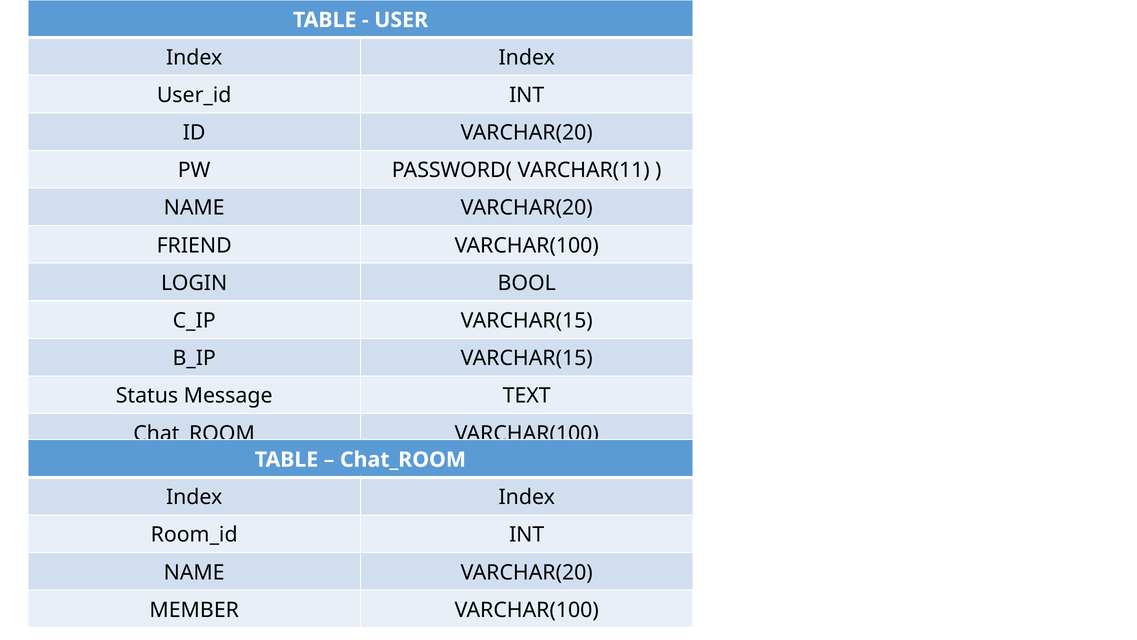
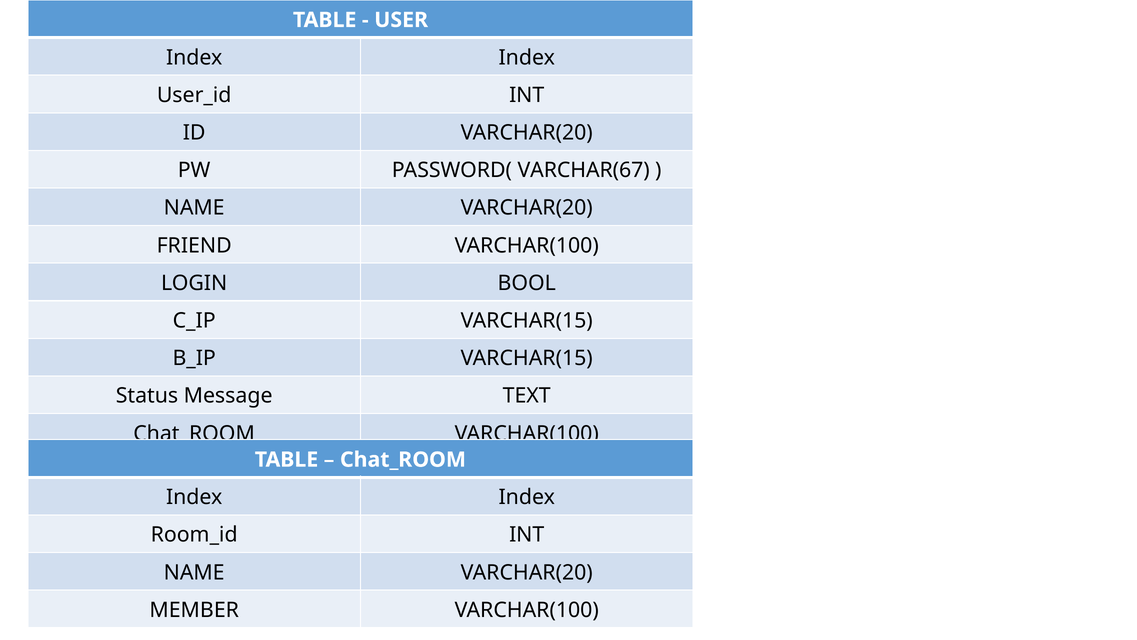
VARCHAR(11: VARCHAR(11 -> VARCHAR(67 (584, 170)
